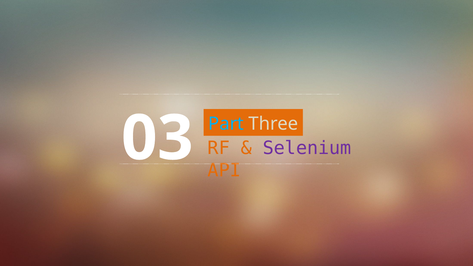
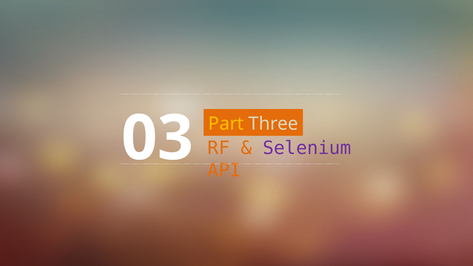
Part colour: light blue -> yellow (226, 124)
